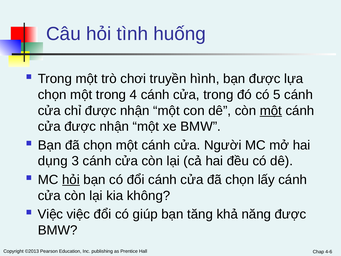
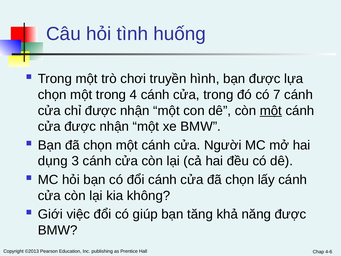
5: 5 -> 7 (277, 95)
hỏi underline: present -> none (71, 180)
Việc: Việc -> Giới (50, 214)
